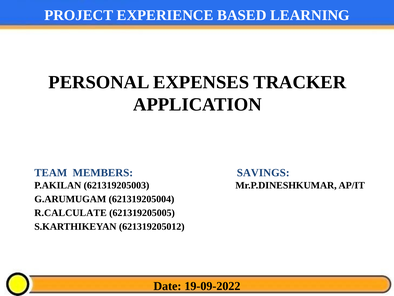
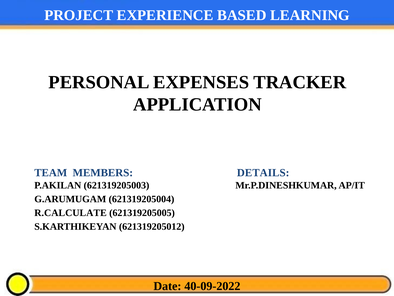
SAVINGS: SAVINGS -> DETAILS (263, 173)
19-09-2022: 19-09-2022 -> 40-09-2022 (212, 286)
